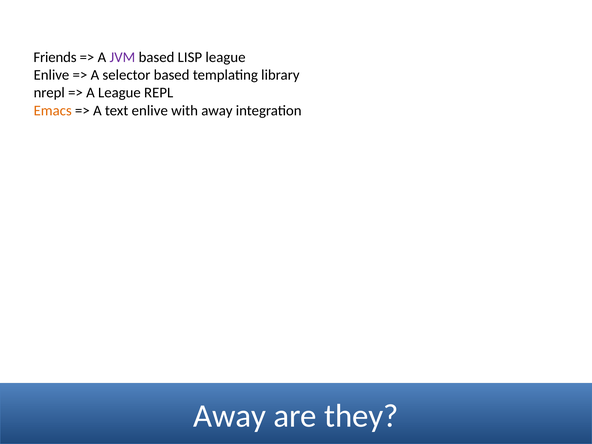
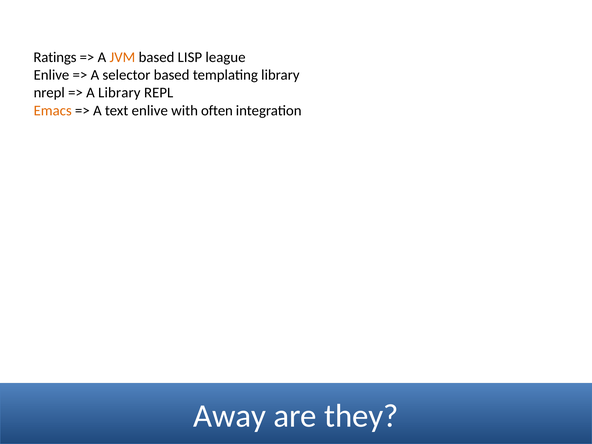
Friends: Friends -> Ratings (55, 57)
JVM colour: purple -> orange (122, 57)
A League: League -> Library (119, 93)
with away: away -> often (217, 111)
